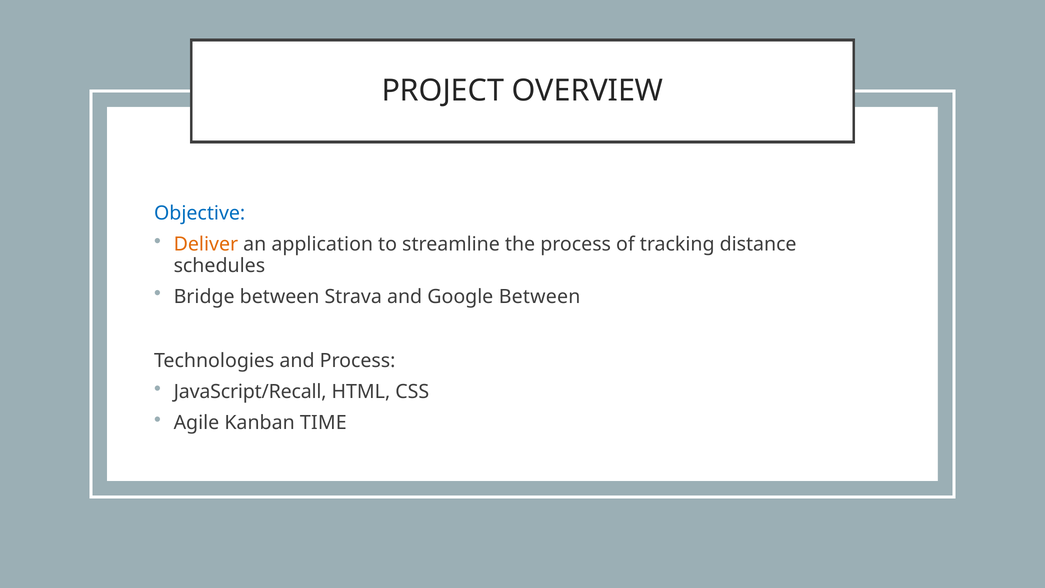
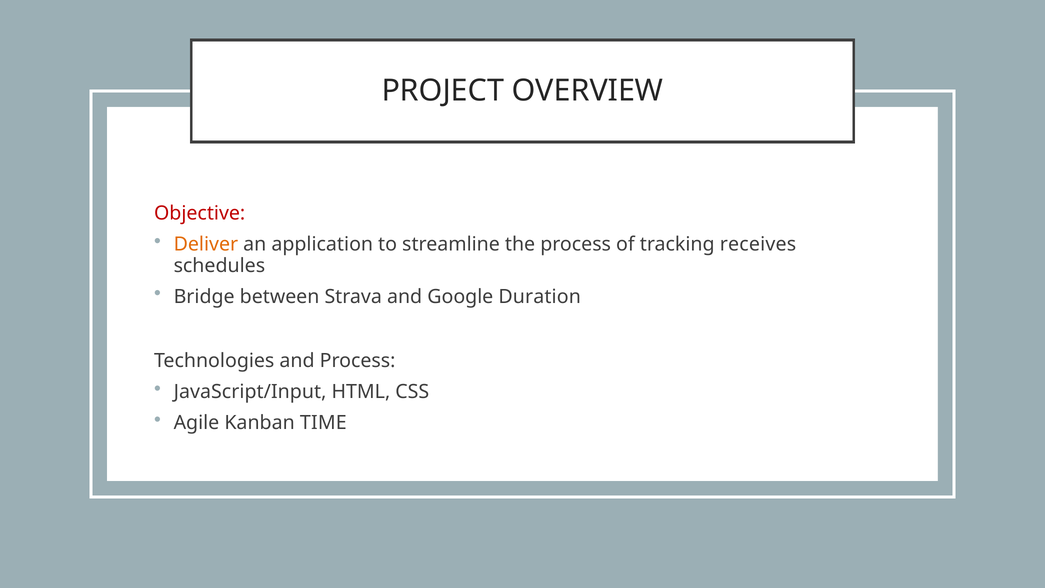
Objective colour: blue -> red (200, 213)
distance: distance -> receives (758, 244)
Google Between: Between -> Duration (540, 297)
JavaScript/Recall: JavaScript/Recall -> JavaScript/Input (250, 392)
